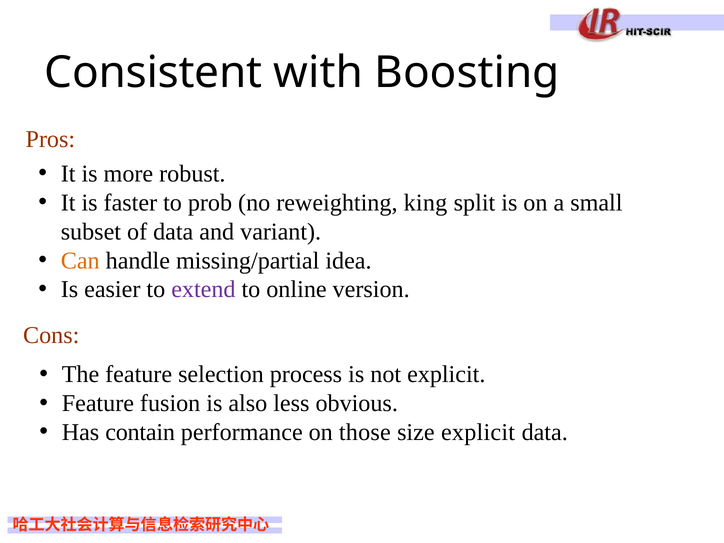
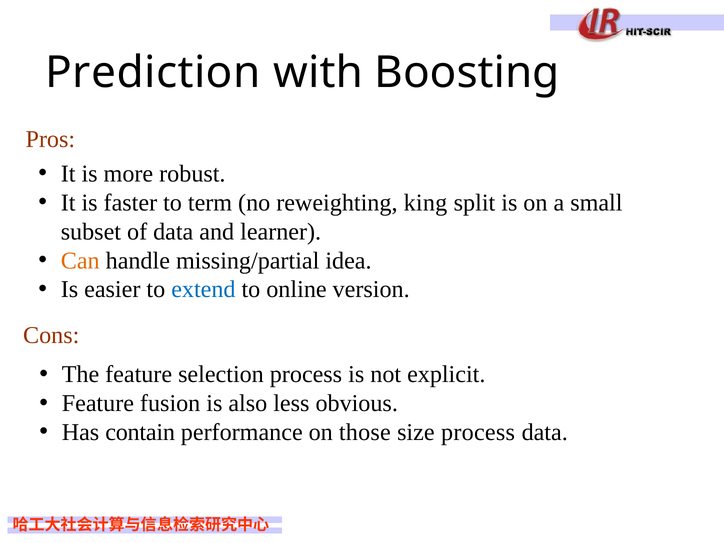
Consistent: Consistent -> Prediction (153, 73)
prob: prob -> term (210, 203)
variant: variant -> learner (281, 232)
extend colour: purple -> blue (203, 290)
size explicit: explicit -> process (478, 432)
